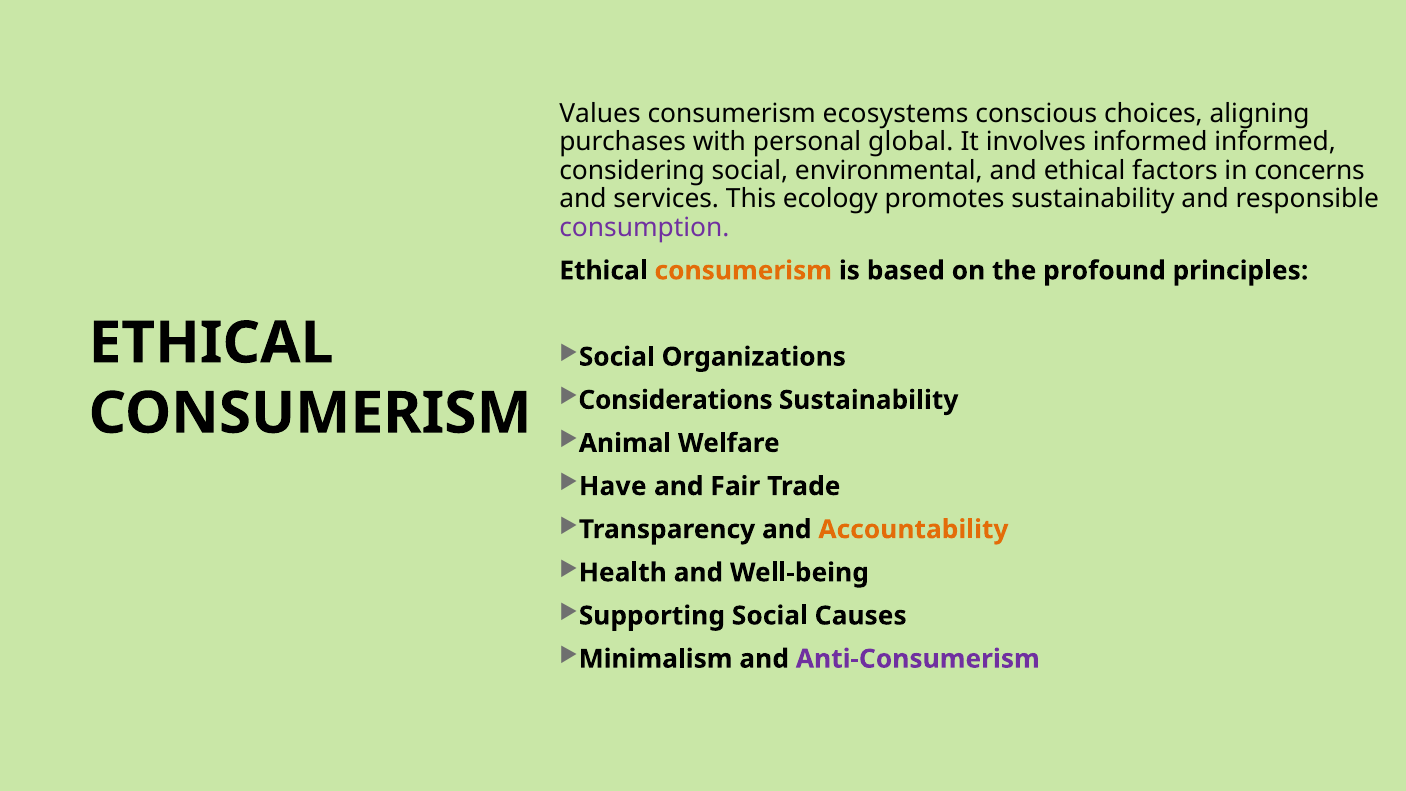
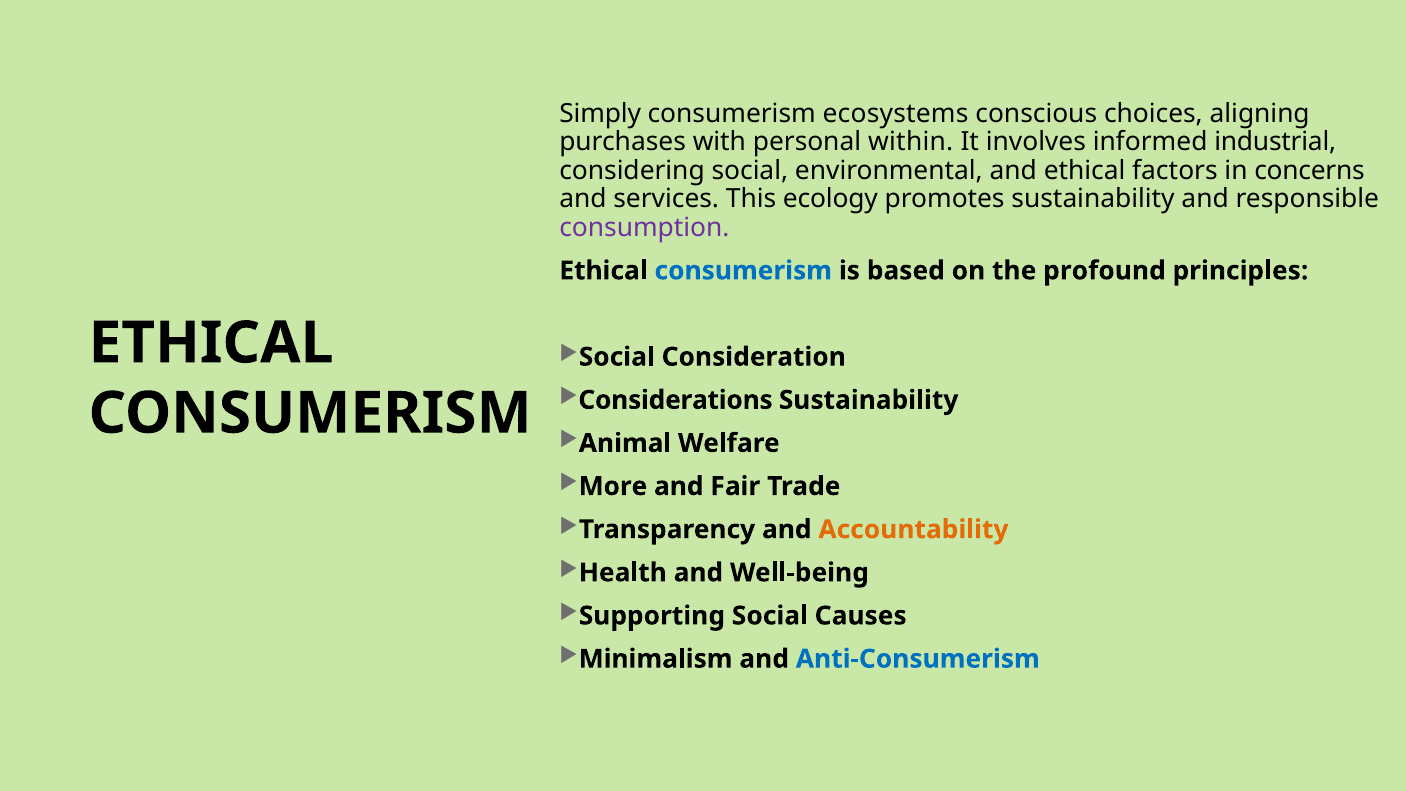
Values: Values -> Simply (600, 114)
global: global -> within (911, 142)
informed informed: informed -> industrial (1275, 142)
consumerism colour: orange -> blue (743, 271)
Organizations: Organizations -> Consideration (754, 357)
Have: Have -> More (613, 486)
Anti-Consumerism colour: purple -> blue (918, 659)
